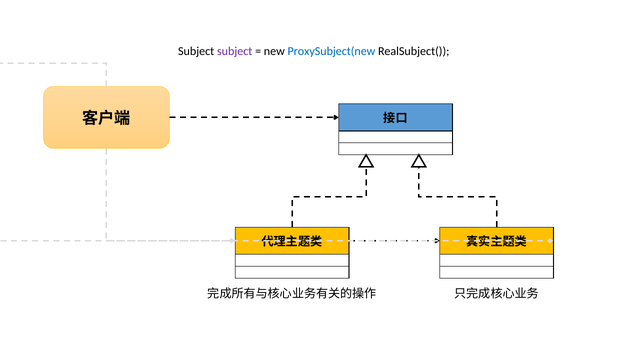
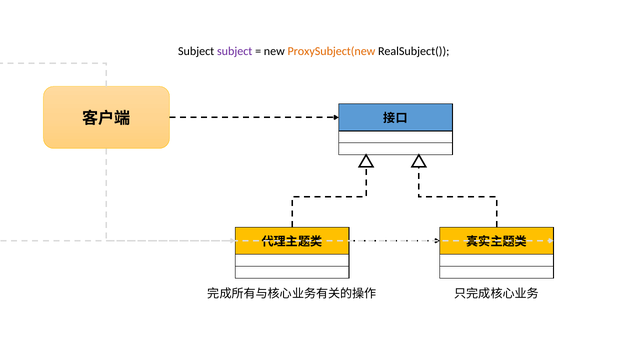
ProxySubject(new colour: blue -> orange (331, 51)
